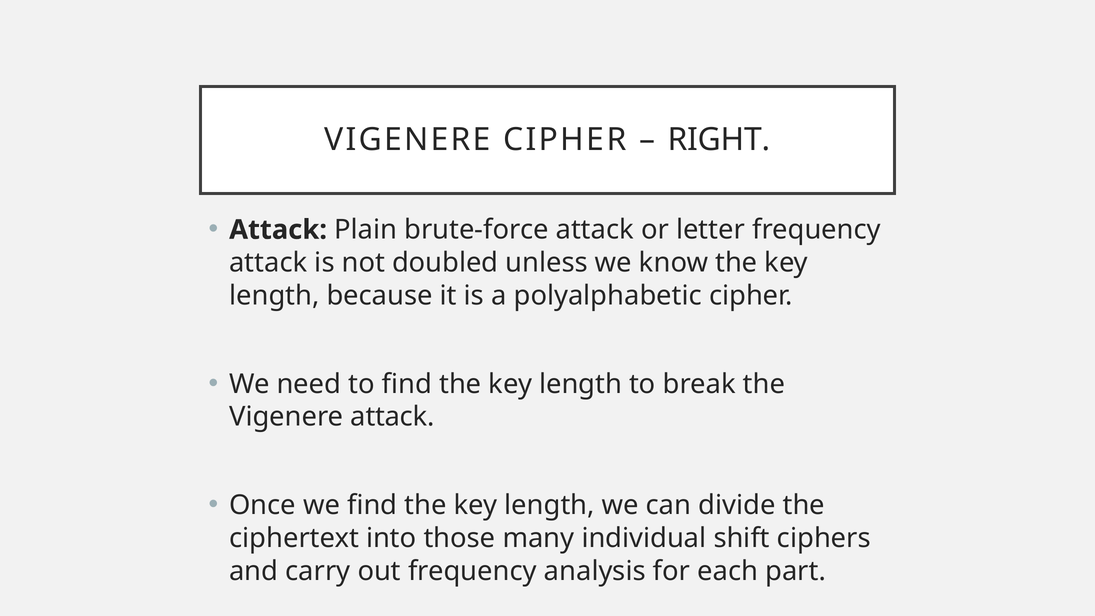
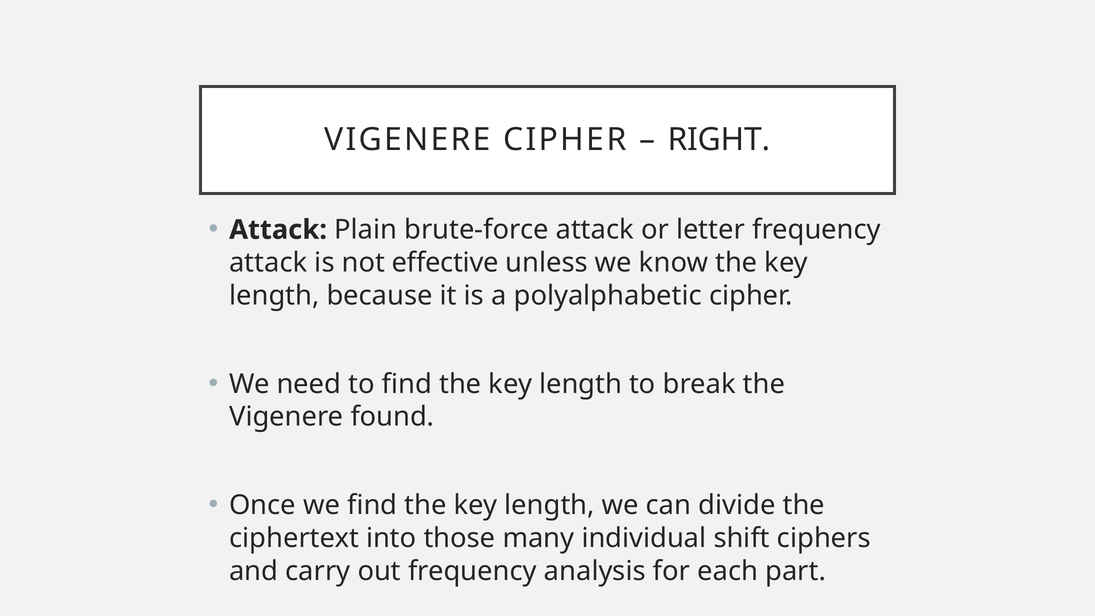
doubled: doubled -> effective (445, 263)
Vigenere attack: attack -> found (392, 417)
